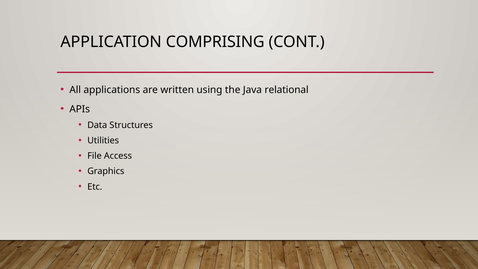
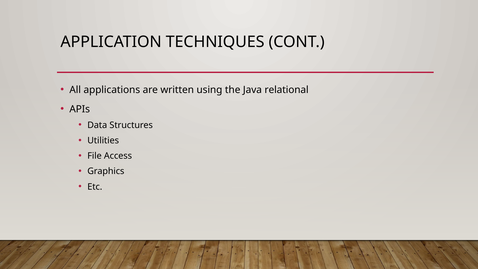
COMPRISING: COMPRISING -> TECHNIQUES (215, 42)
